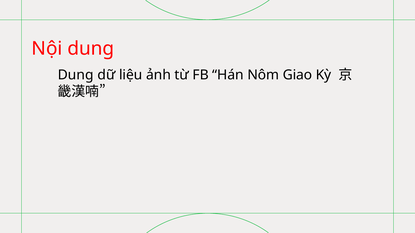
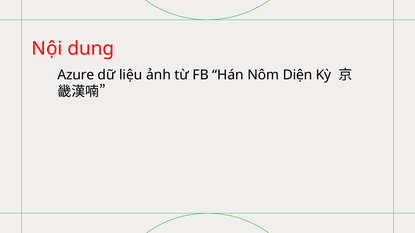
Dung: Dung -> Azure (76, 75)
Giao: Giao -> Diện (298, 75)
